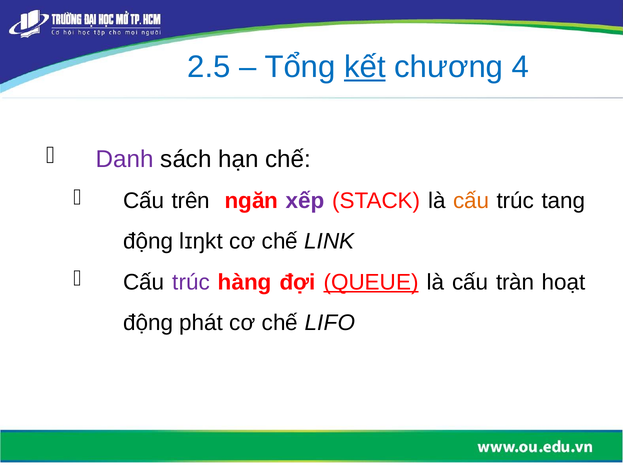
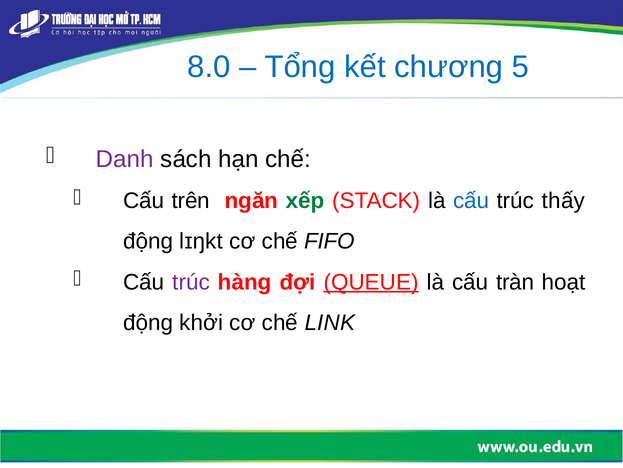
2.5: 2.5 -> 8.0 (209, 67)
kết underline: present -> none (365, 67)
4: 4 -> 5 (520, 67)
xếp colour: purple -> green (305, 200)
cấu colour: orange -> blue (471, 200)
tang: tang -> thấy (563, 200)
LINK: LINK -> FIFO (330, 241)
phát: phát -> khởi (201, 322)
LIFO: LIFO -> LINK (330, 322)
